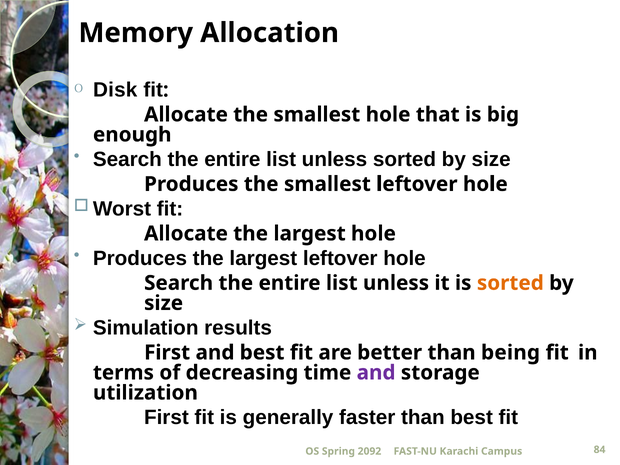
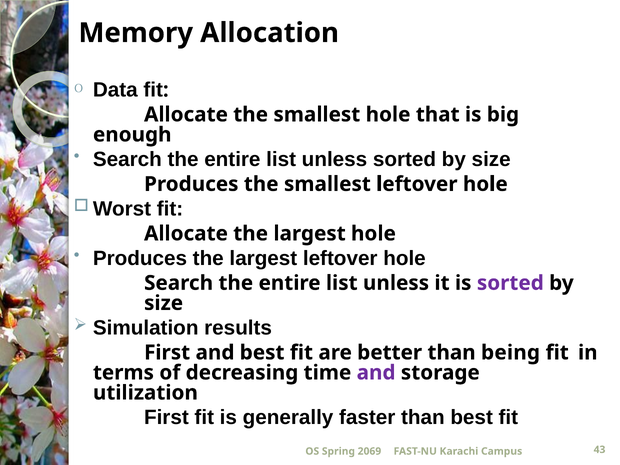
Disk: Disk -> Data (115, 90)
sorted colour: orange -> purple (510, 283)
2092: 2092 -> 2069 (369, 451)
84: 84 -> 43 (600, 450)
